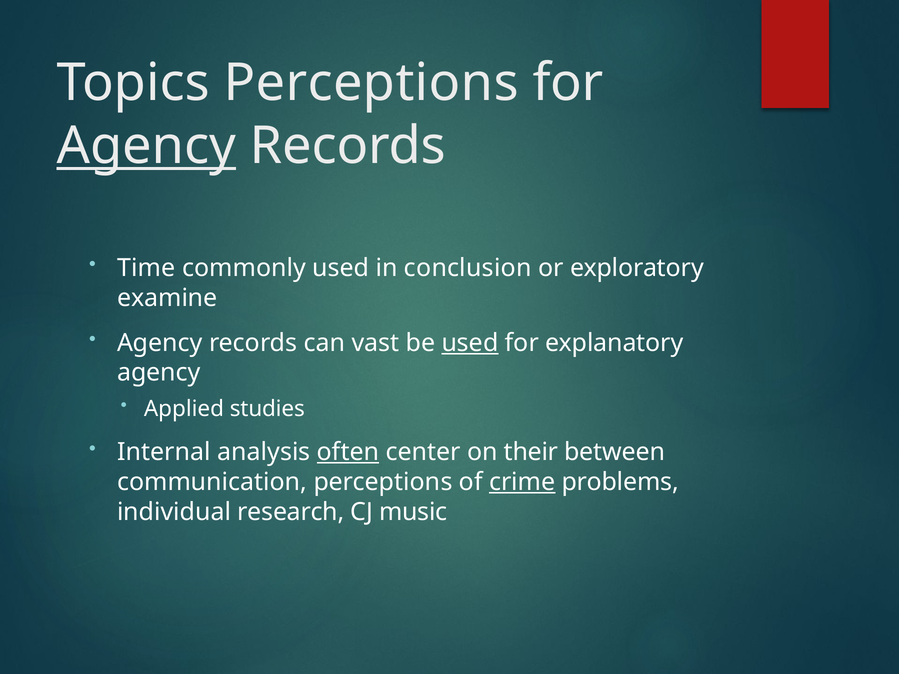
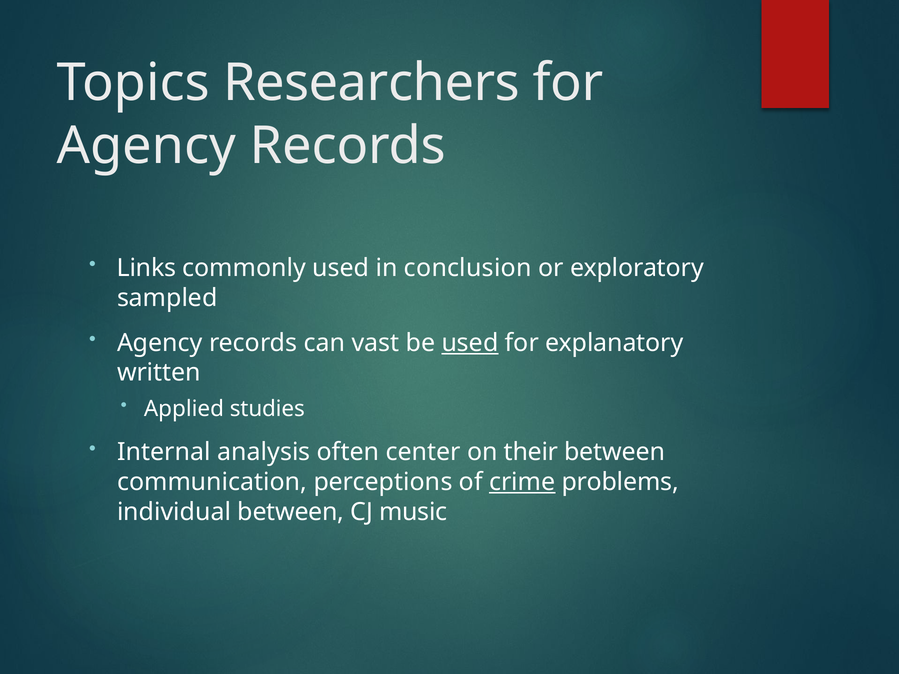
Topics Perceptions: Perceptions -> Researchers (372, 83)
Agency underline: present -> none (146, 146)
Time: Time -> Links (147, 268)
examine: examine -> sampled (167, 298)
agency: agency -> written (159, 373)
often underline: present -> none (348, 452)
individual research: research -> between (291, 512)
